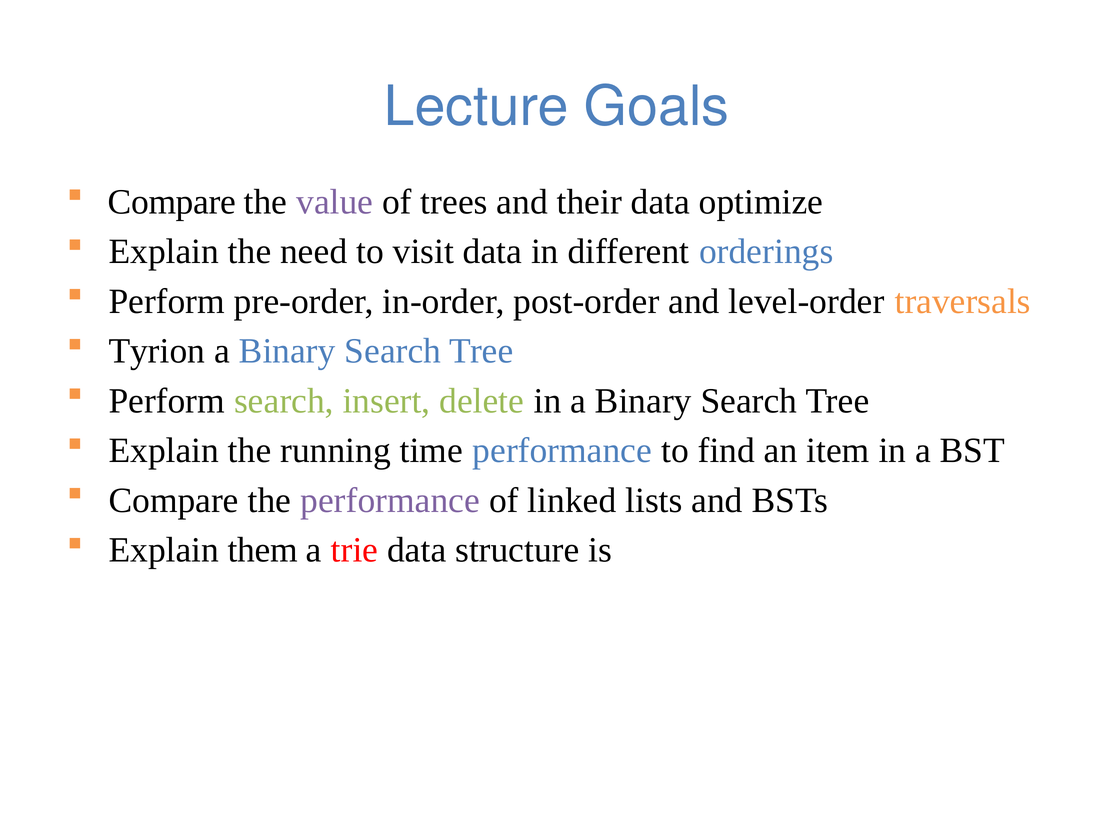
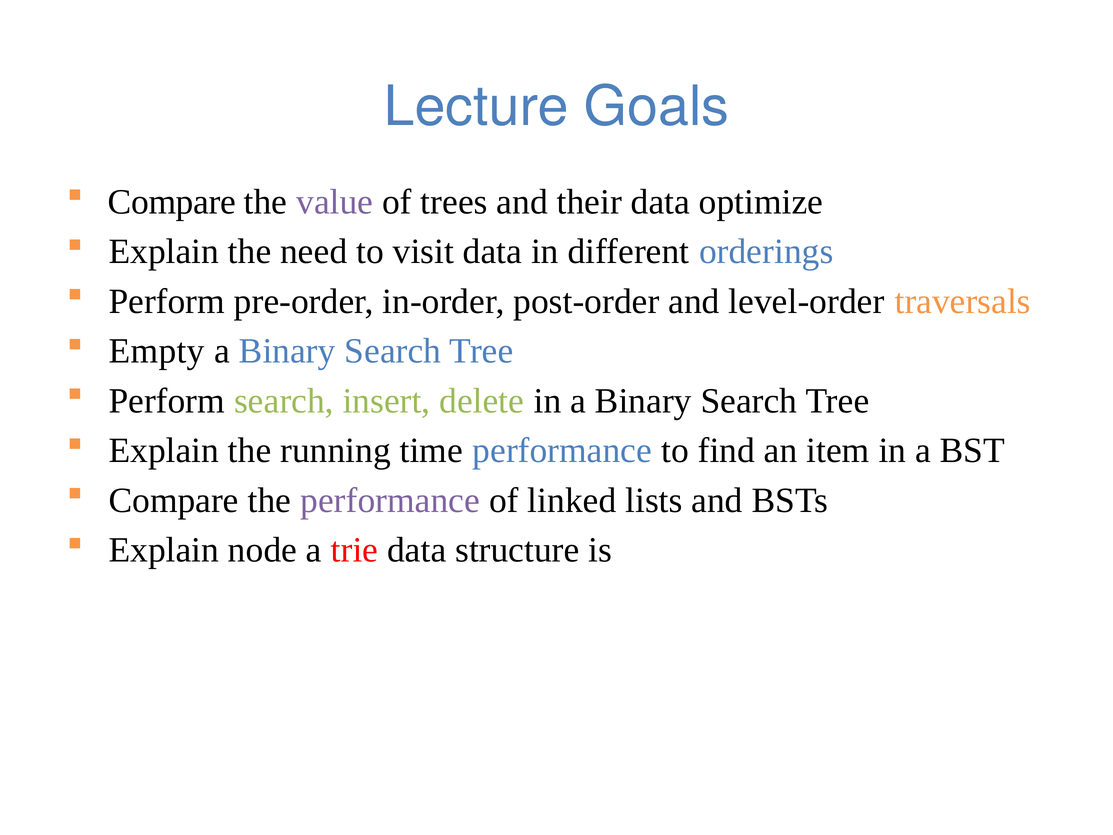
Tyrion: Tyrion -> Empty (157, 351)
them: them -> node (263, 550)
